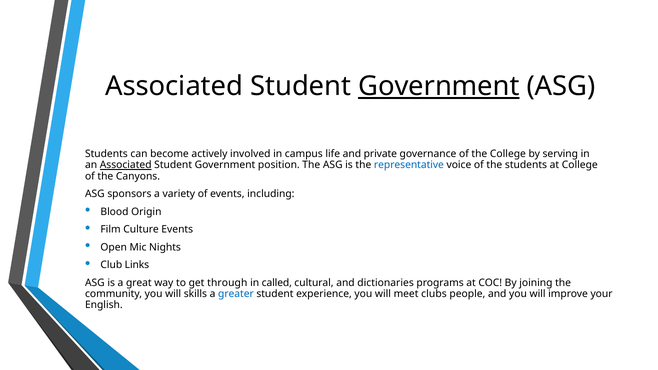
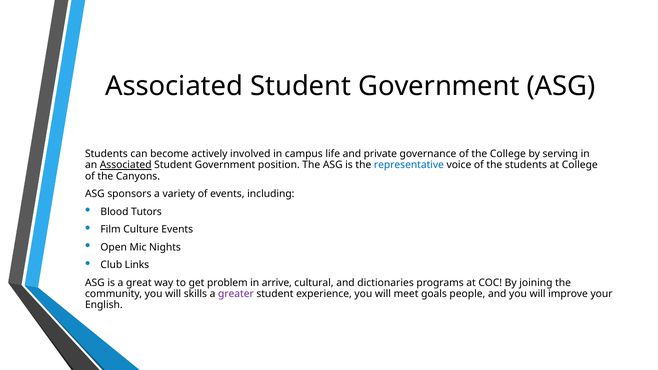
Government underline: present -> none (439, 86)
Origin: Origin -> Tutors (146, 212)
through: through -> problem (227, 283)
called: called -> arrive (277, 283)
greater colour: blue -> purple (236, 294)
clubs: clubs -> goals (434, 294)
